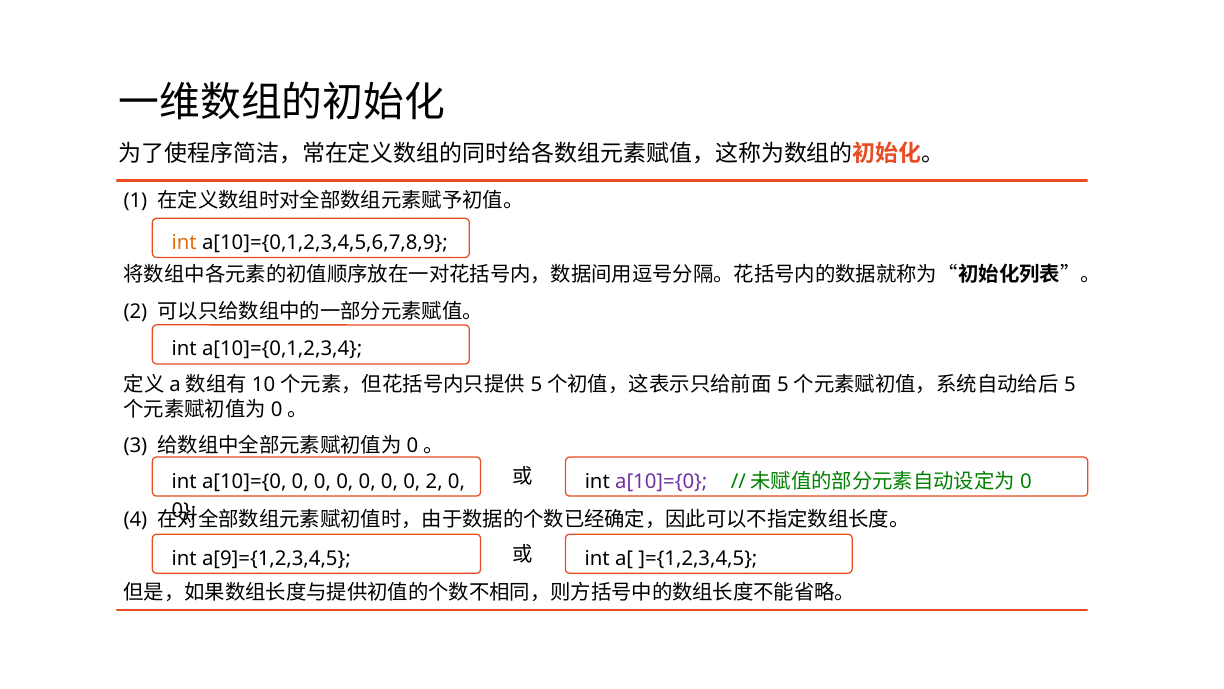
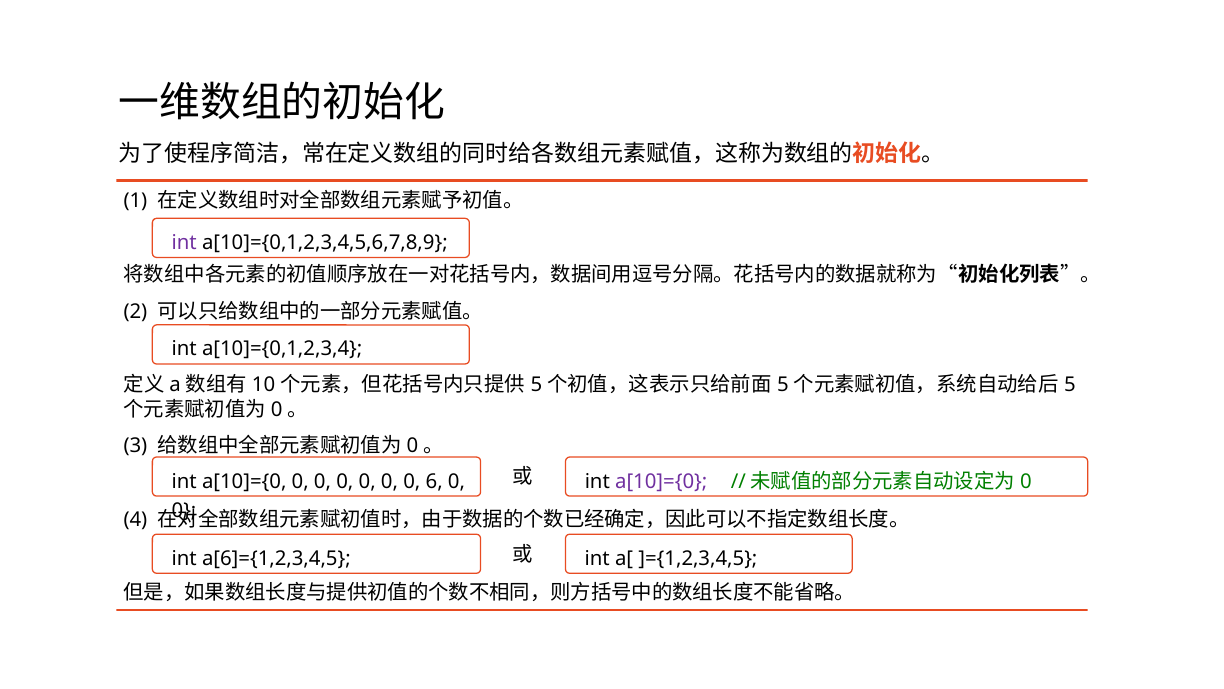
int colour: orange -> purple (184, 242)
0 2: 2 -> 6 (434, 481)
a[9]={1,2,3,4,5: a[9]={1,2,3,4,5 -> a[6]={1,2,3,4,5 (276, 558)
